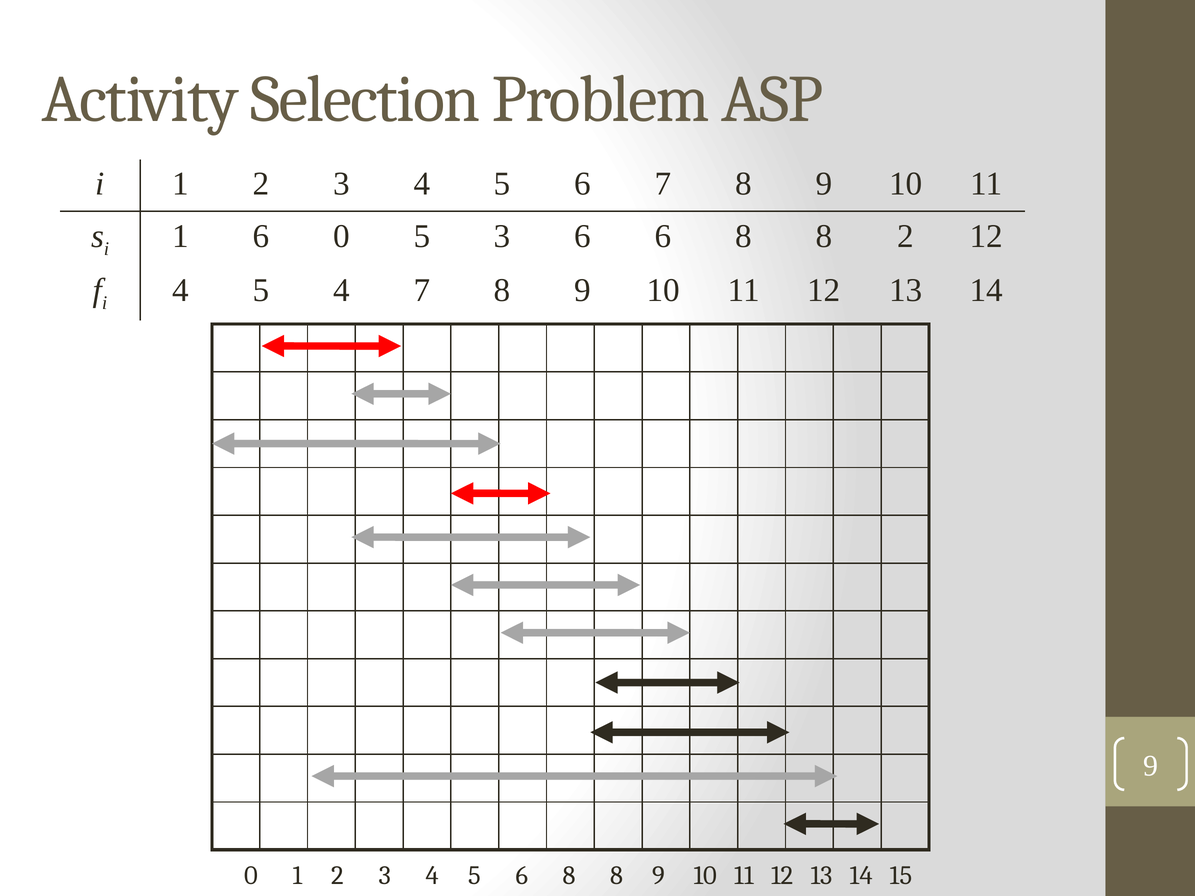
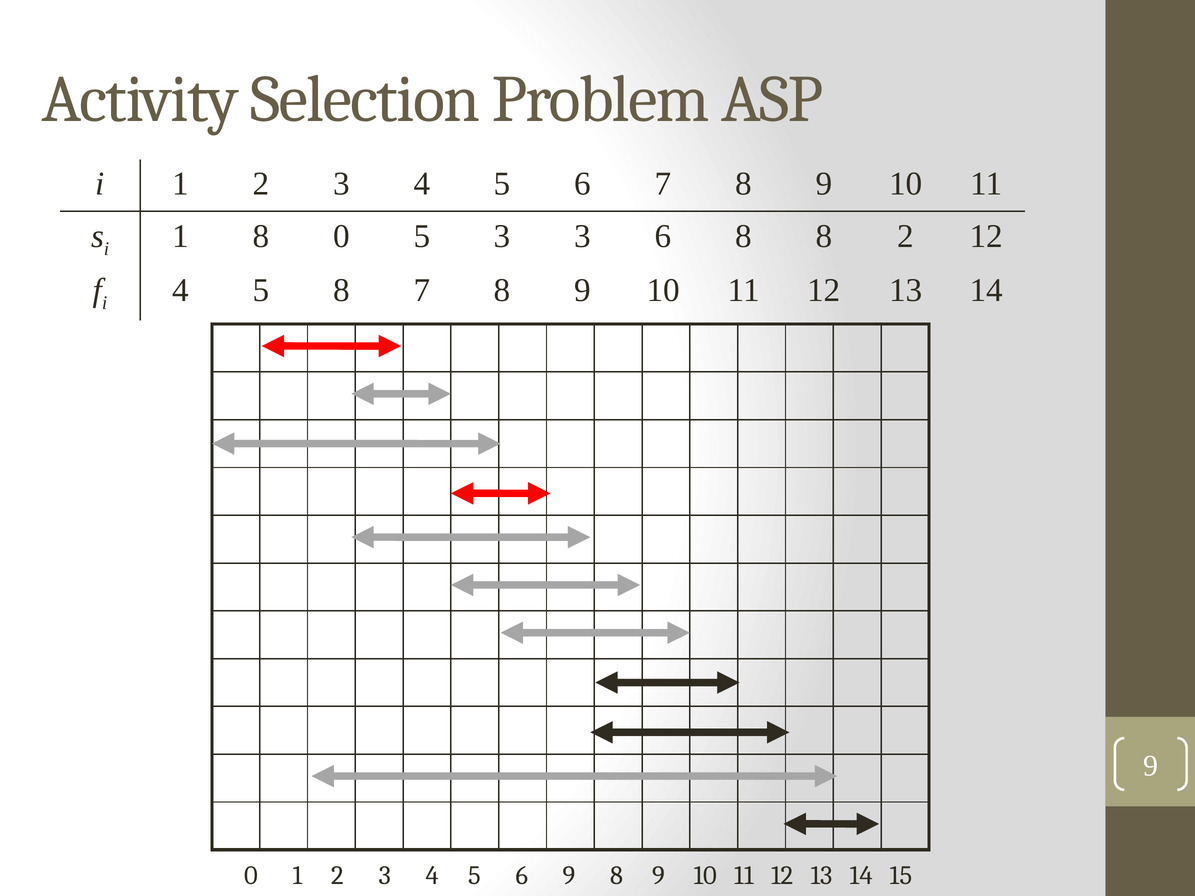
1 6: 6 -> 8 (261, 236)
3 6: 6 -> 3 (583, 236)
5 4: 4 -> 8 (341, 290)
5 6 8: 8 -> 9 (569, 876)
